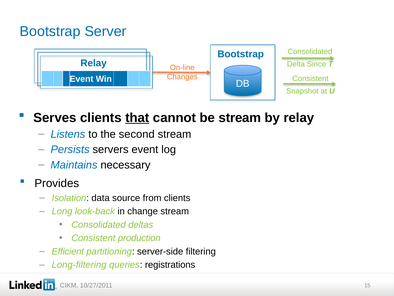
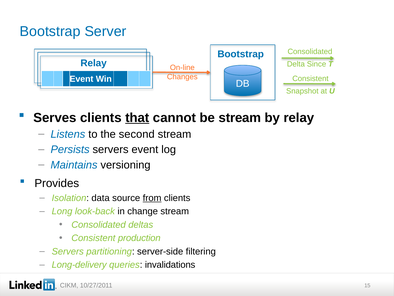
necessary: necessary -> versioning (125, 165)
from underline: none -> present (152, 198)
Efficient: Efficient -> Servers (68, 251)
Long-filtering: Long-filtering -> Long-delivery (79, 264)
registrations: registrations -> invalidations (170, 264)
